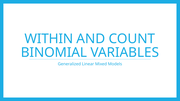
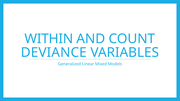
BINOMIAL: BINOMIAL -> DEVIANCE (54, 53)
